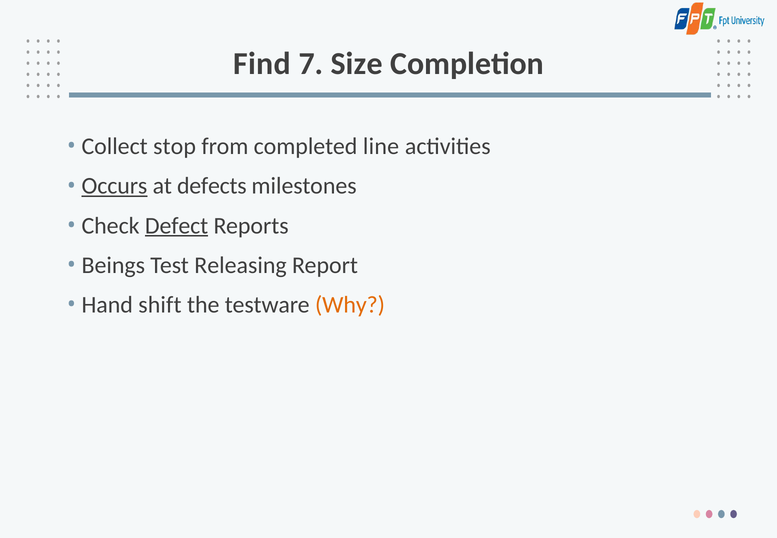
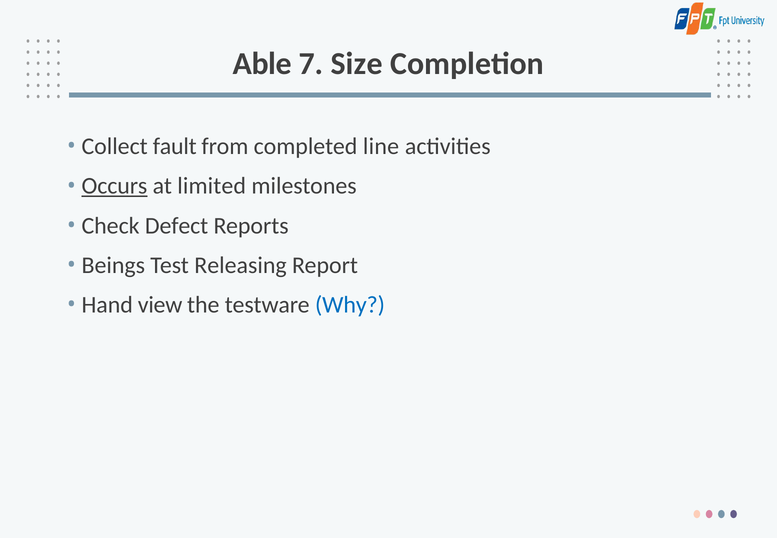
Find: Find -> Able (262, 64)
stop: stop -> fault (175, 146)
defects: defects -> limited (212, 186)
Defect underline: present -> none (177, 226)
shift: shift -> view (160, 305)
Why colour: orange -> blue (350, 305)
